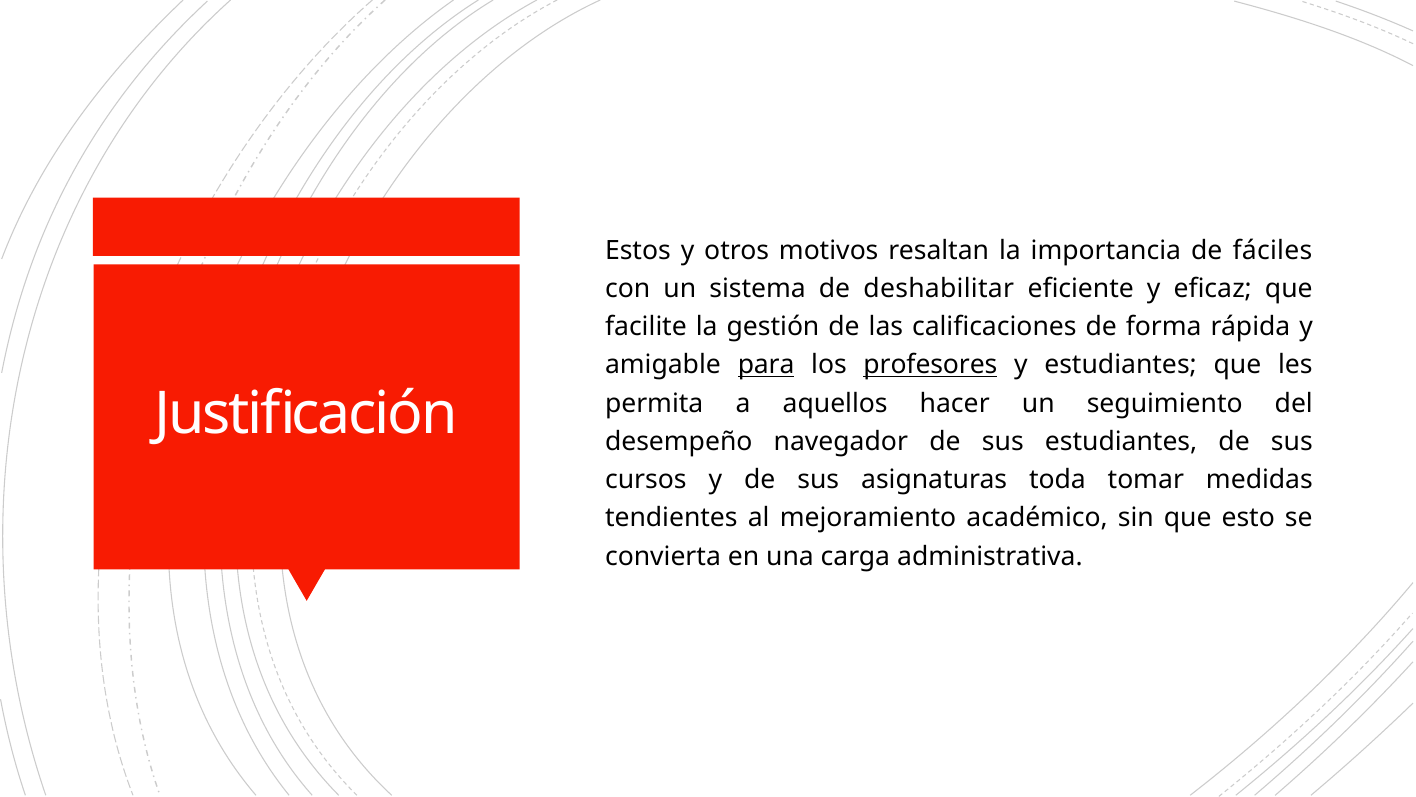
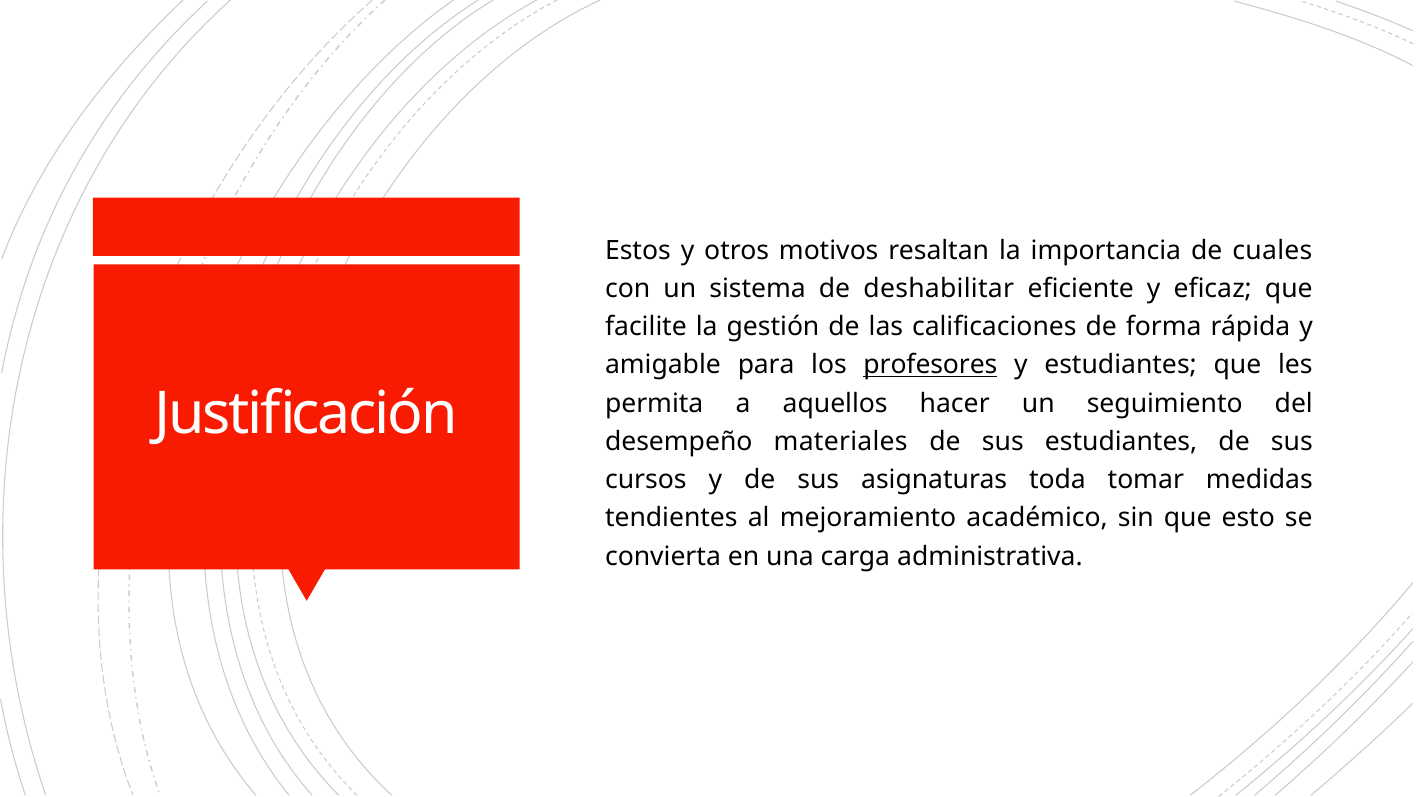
fáciles: fáciles -> cuales (1272, 250)
para underline: present -> none (766, 365)
navegador: navegador -> materiales (841, 441)
